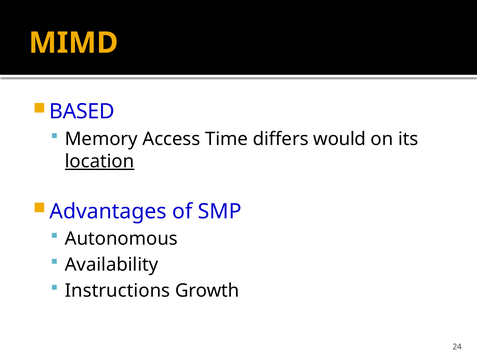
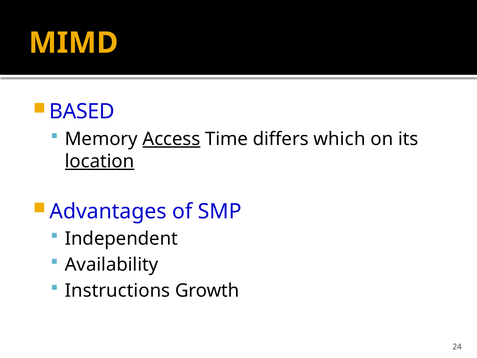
Access underline: none -> present (171, 139)
would: would -> which (340, 139)
Autonomous: Autonomous -> Independent (121, 239)
